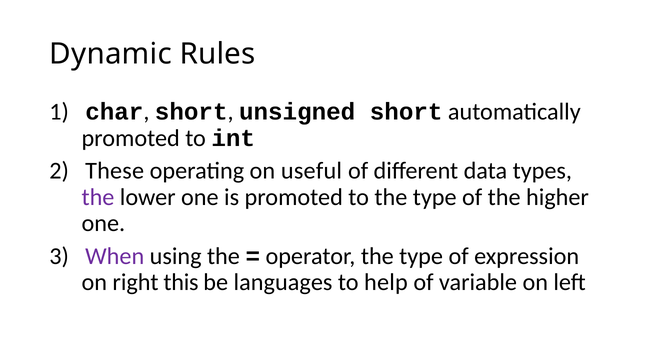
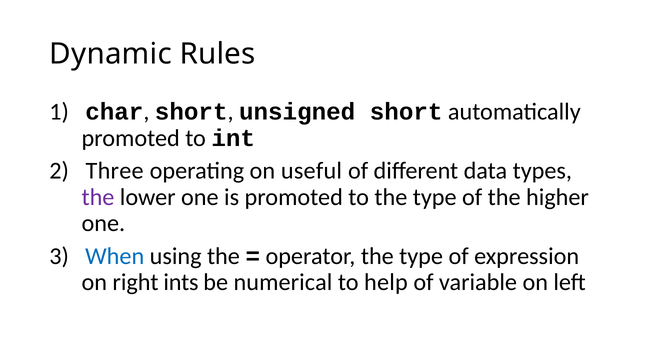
These: These -> Three (115, 171)
When colour: purple -> blue (115, 256)
this: this -> ints (181, 283)
languages: languages -> numerical (283, 283)
